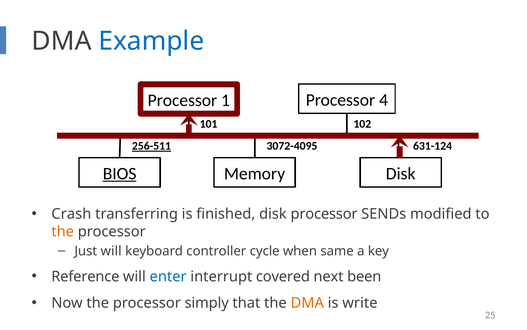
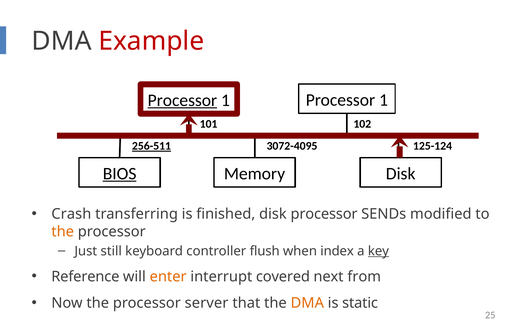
Example colour: blue -> red (151, 41)
4: 4 -> 1 (384, 100)
Processor underline: none -> present (182, 100)
631-124: 631-124 -> 125-124 (433, 146)
Just will: will -> still (111, 251)
cycle: cycle -> flush (265, 251)
same: same -> index (337, 251)
key underline: none -> present (378, 251)
enter colour: blue -> orange (168, 276)
been: been -> from (364, 276)
simply: simply -> server (207, 302)
write: write -> static (360, 302)
